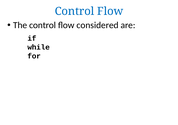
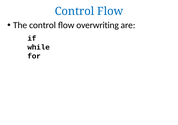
considered: considered -> overwriting (98, 25)
